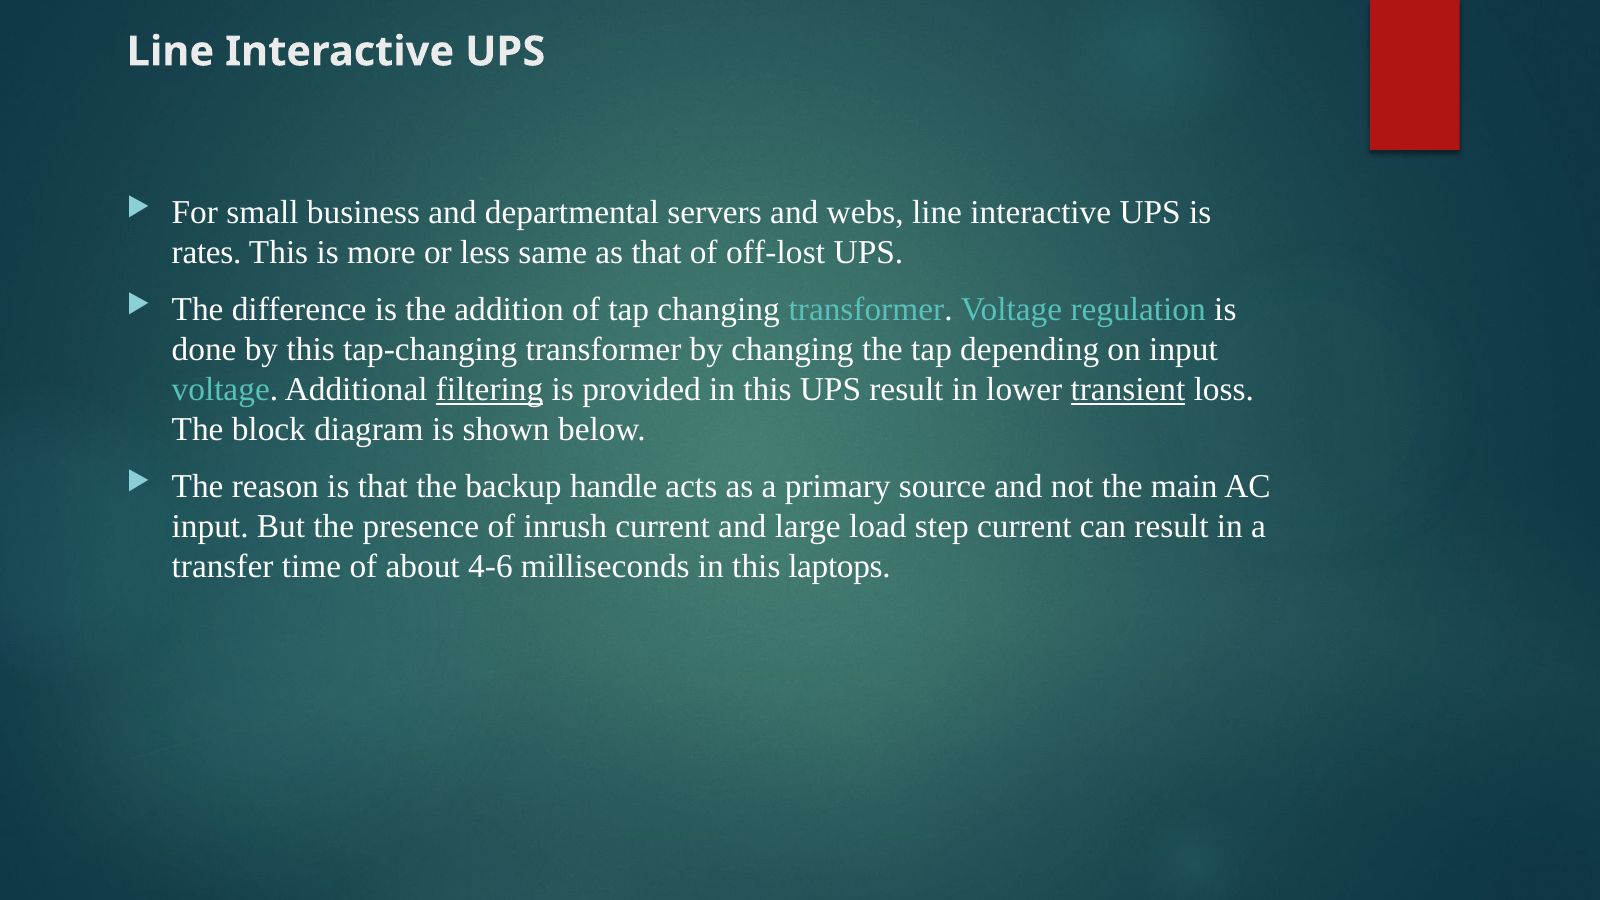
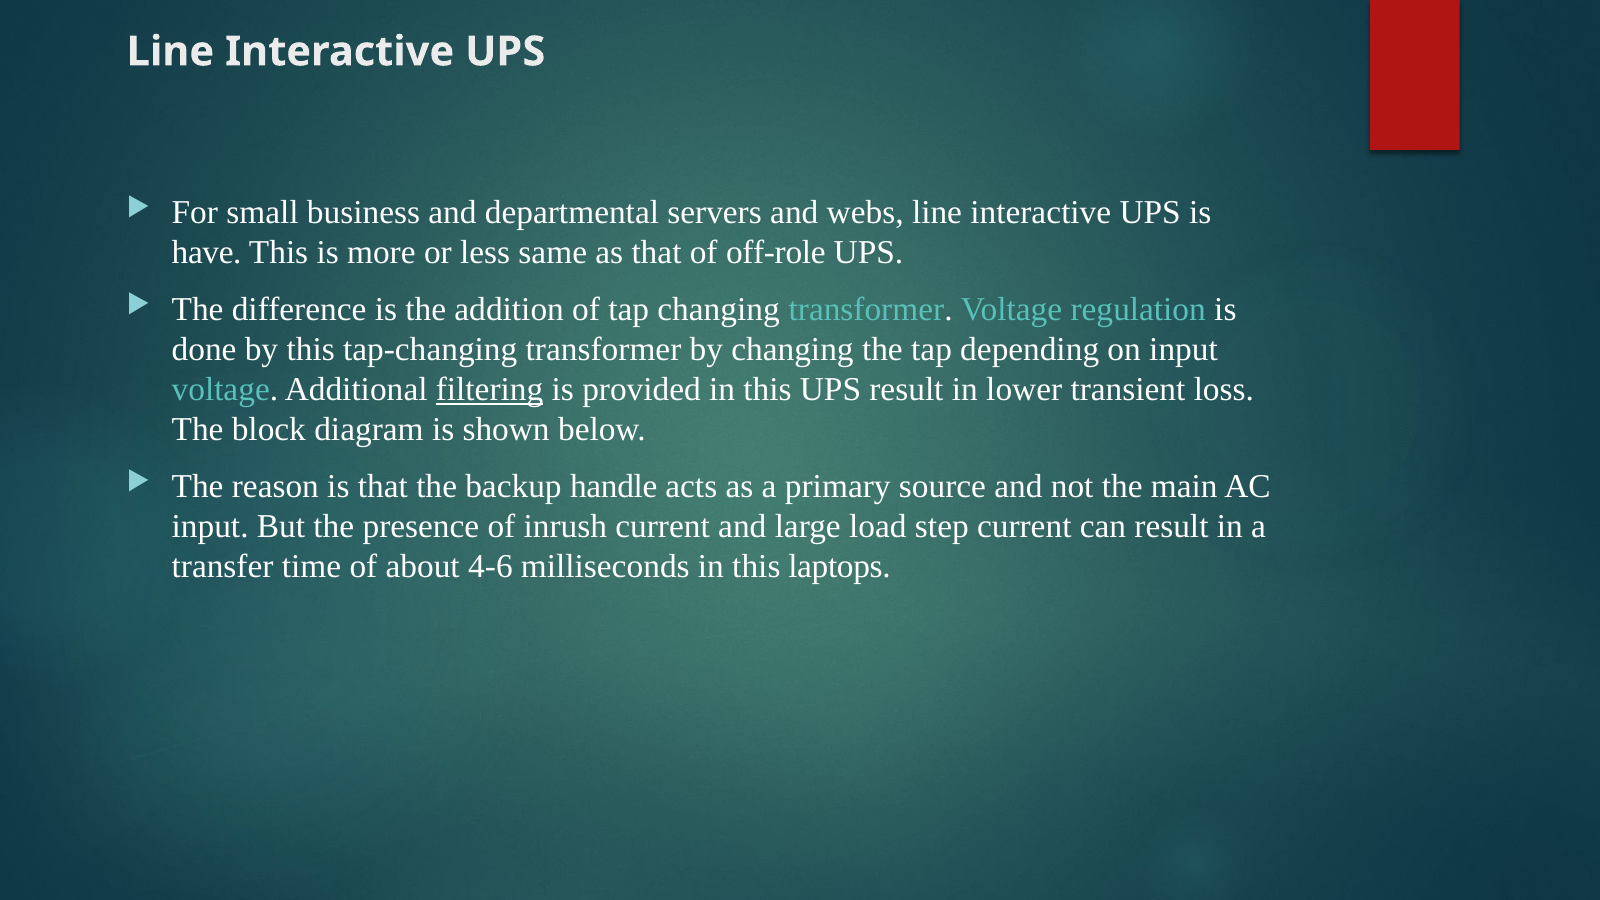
rates: rates -> have (207, 252)
off-lost: off-lost -> off-role (776, 252)
transient underline: present -> none (1128, 389)
